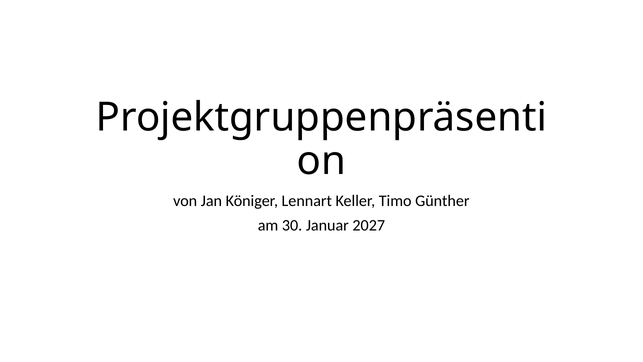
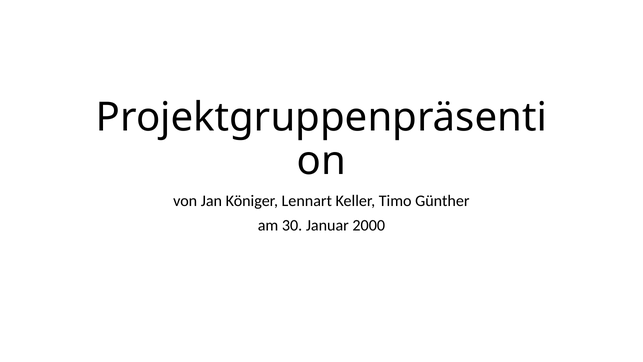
2027: 2027 -> 2000 (369, 225)
